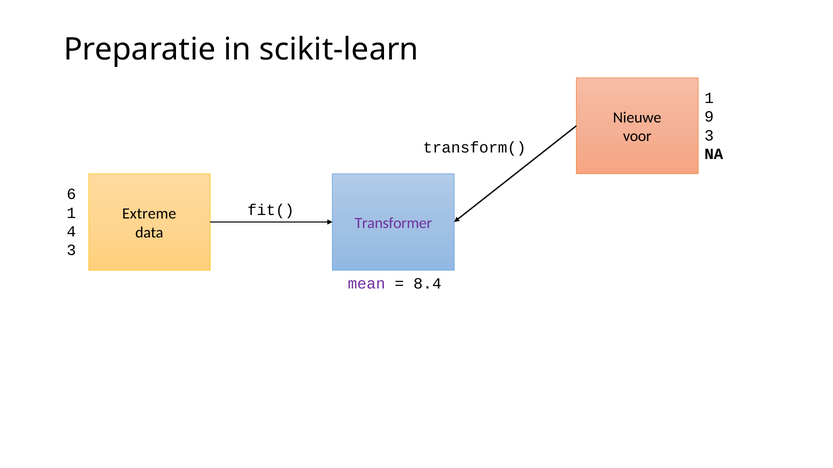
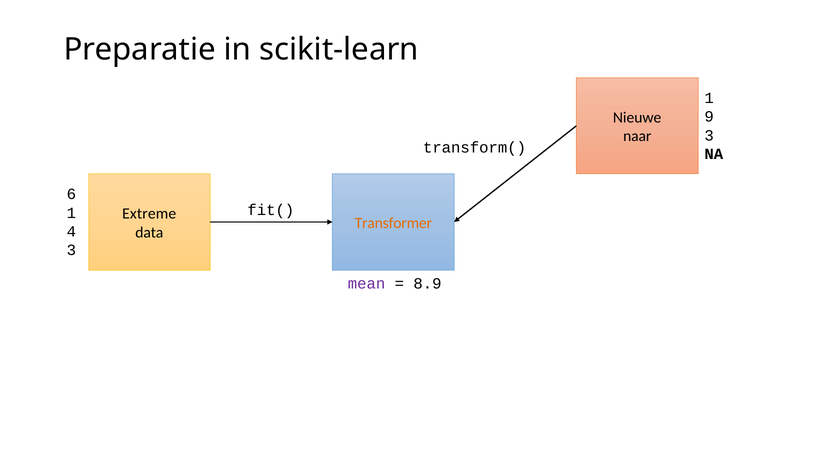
voor: voor -> naar (637, 136)
Transformer colour: purple -> orange (393, 223)
8.4: 8.4 -> 8.9 (428, 284)
